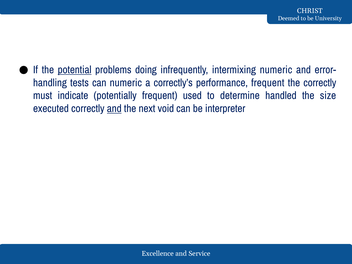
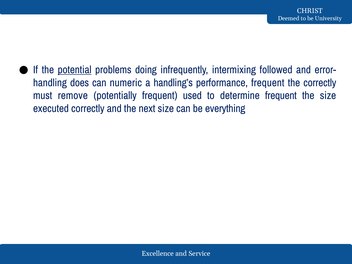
intermixing numeric: numeric -> followed (276, 70)
tests: tests -> does (80, 83)
correctly’s: correctly’s -> handling’s (173, 83)
indicate: indicate -> remove (73, 96)
determine handled: handled -> frequent (281, 96)
and underline: present -> none (114, 109)
next void: void -> size (166, 109)
interpreter: interpreter -> everything (225, 109)
